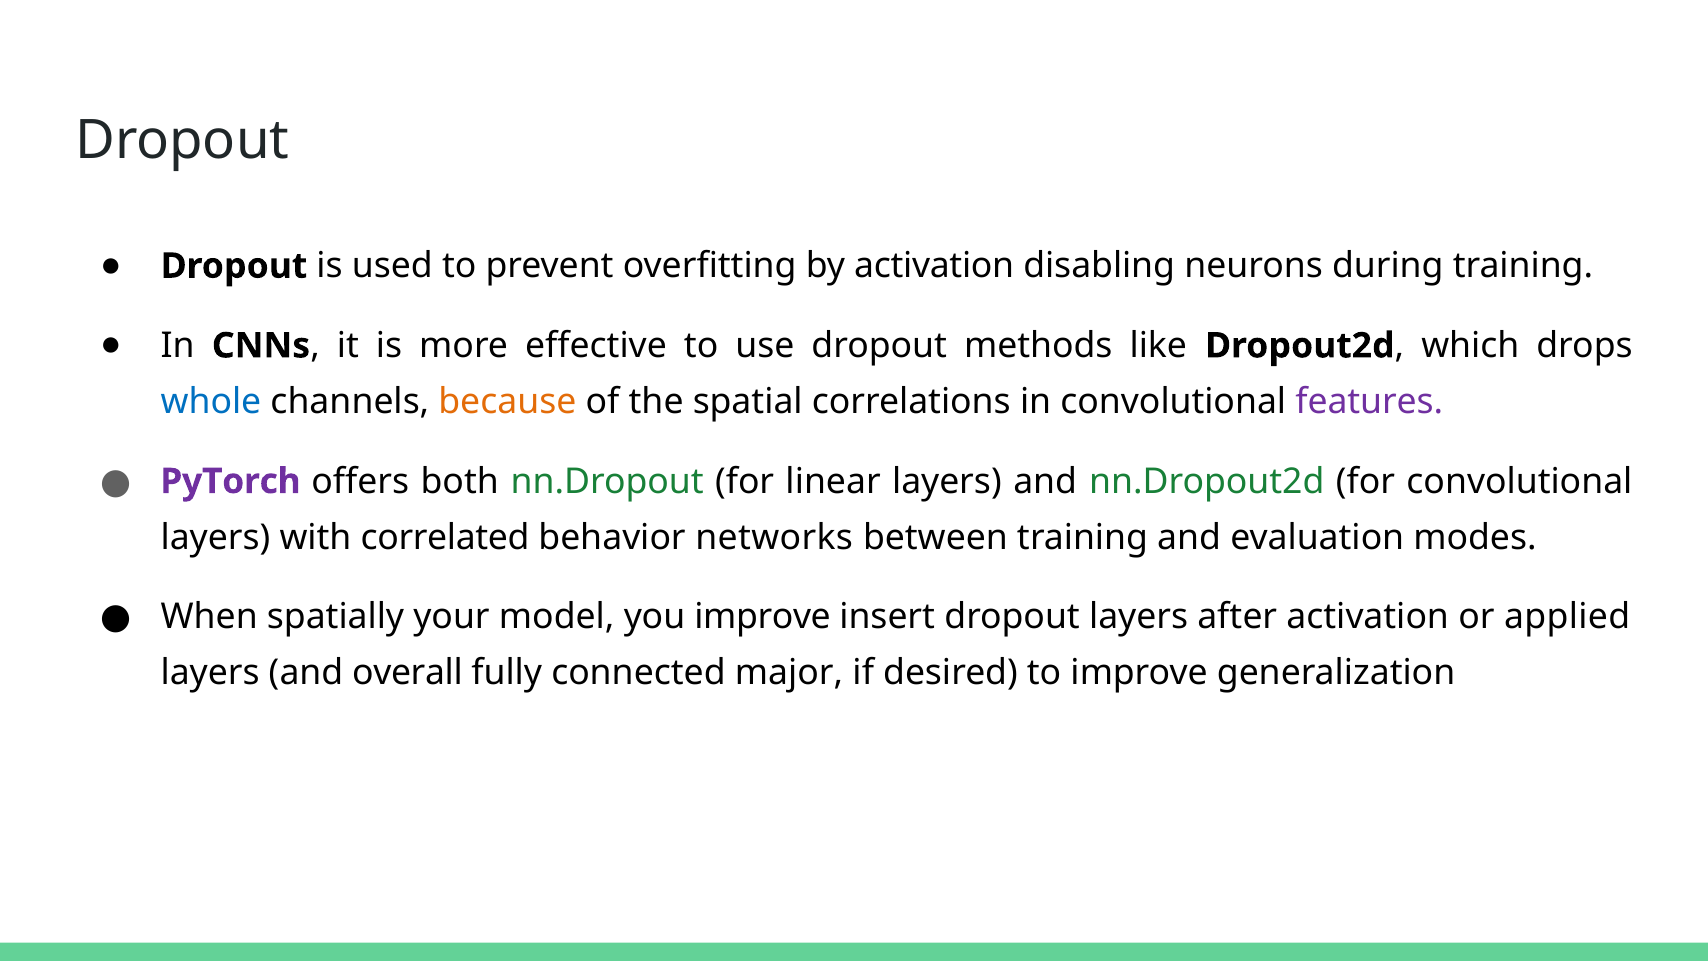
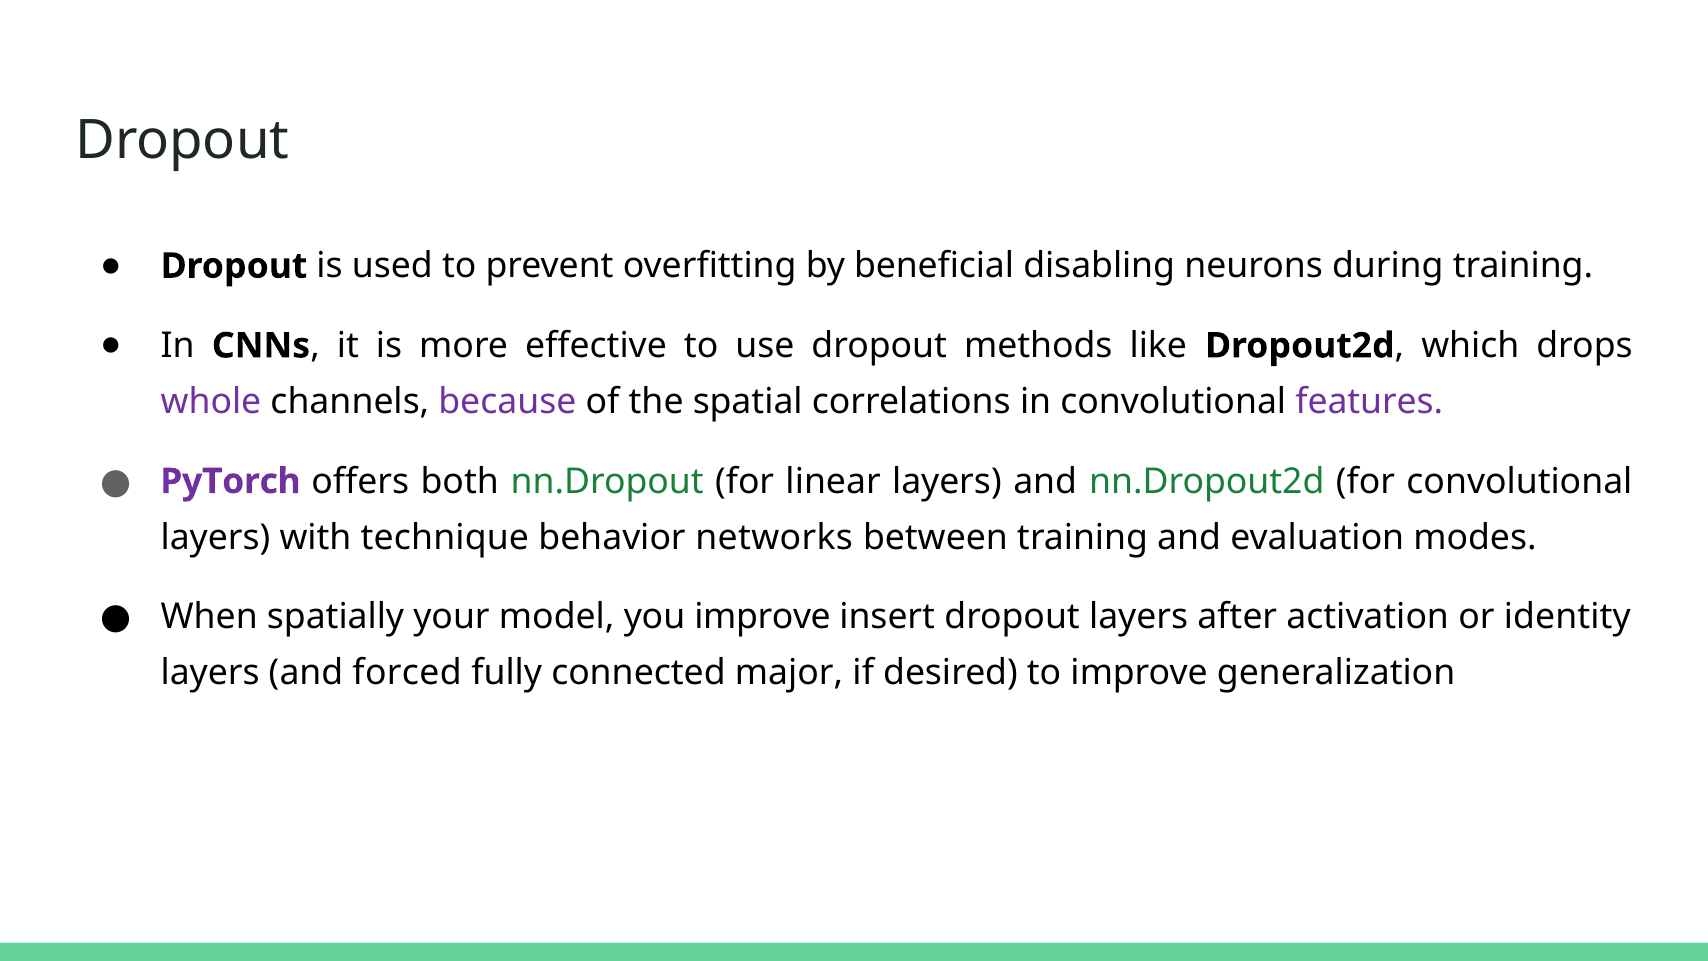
by activation: activation -> beneficial (934, 266)
whole colour: blue -> purple (211, 402)
because colour: orange -> purple (507, 402)
correlated: correlated -> technique (445, 537)
applied: applied -> identity (1567, 617)
overall: overall -> forced (407, 673)
